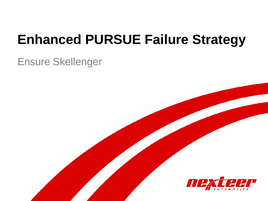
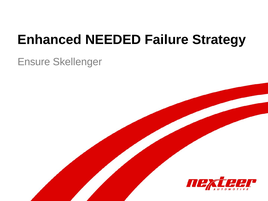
PURSUE: PURSUE -> NEEDED (113, 40)
